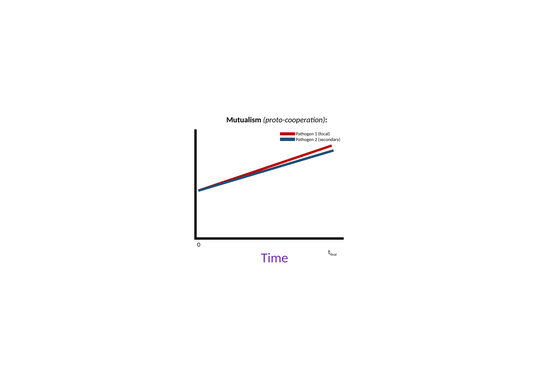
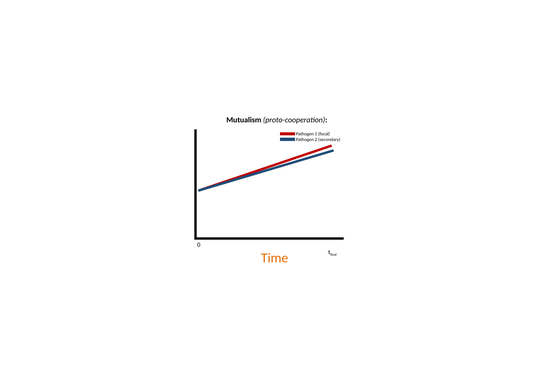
Time colour: purple -> orange (275, 258)
